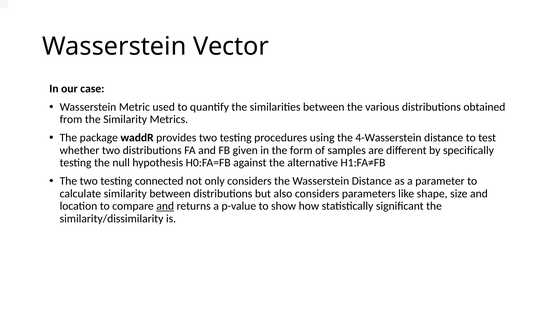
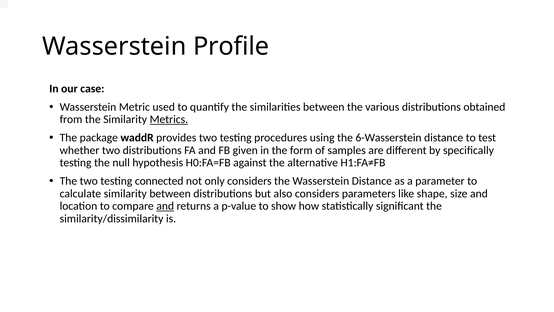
Vector: Vector -> Profile (231, 47)
Metrics underline: none -> present (169, 119)
4-Wasserstein: 4-Wasserstein -> 6-Wasserstein (389, 138)
